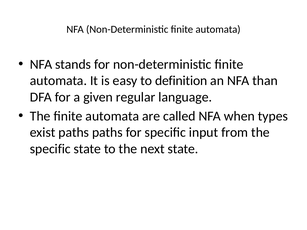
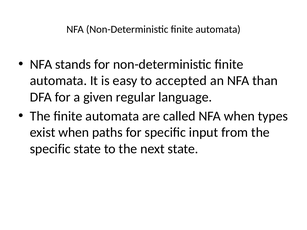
definition: definition -> accepted (181, 81)
exist paths: paths -> when (74, 133)
